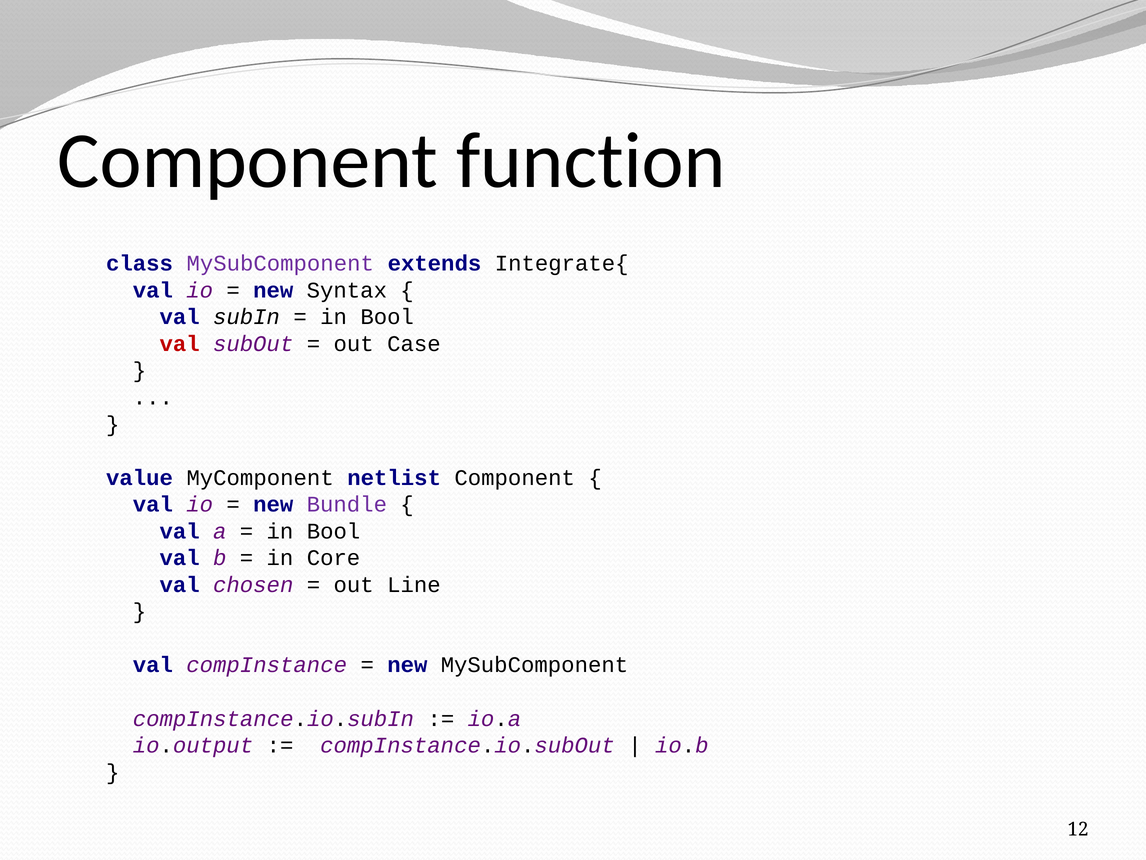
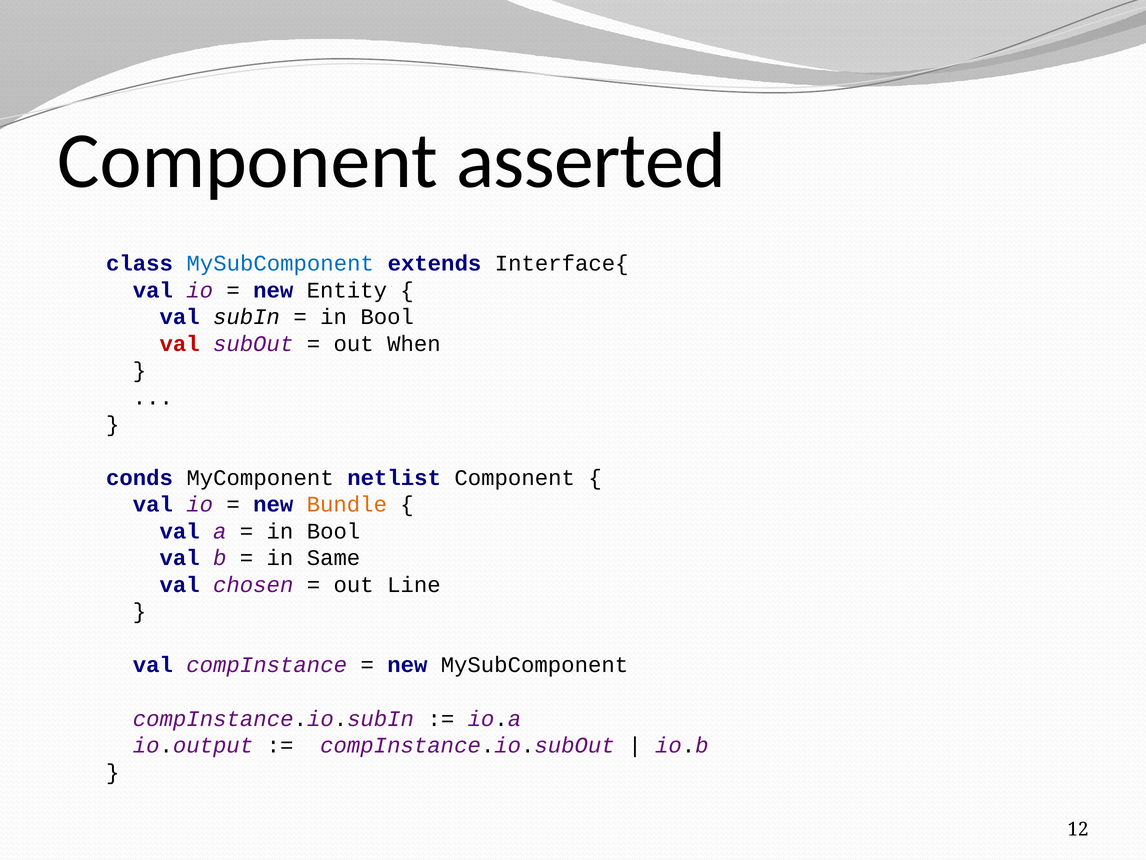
function: function -> asserted (591, 161)
MySubComponent colour: purple -> blue (280, 263)
Integrate{: Integrate{ -> Interface{ (562, 263)
Syntax: Syntax -> Entity (347, 290)
Case: Case -> When (414, 344)
value: value -> conds (140, 477)
Bundle colour: purple -> orange (347, 504)
Core: Core -> Same (334, 558)
